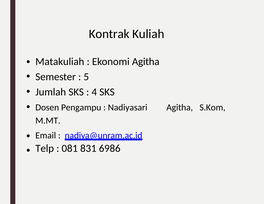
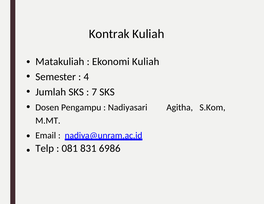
Ekonomi Agitha: Agitha -> Kuliah (146, 62)
5: 5 -> 4 (86, 77)
4: 4 -> 7 (94, 92)
